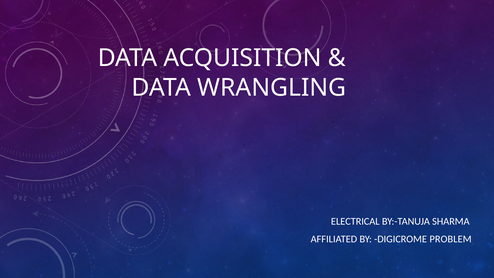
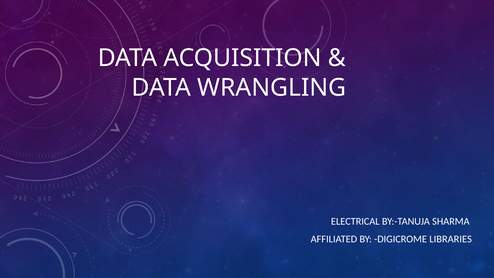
PROBLEM: PROBLEM -> LIBRARIES (451, 239)
